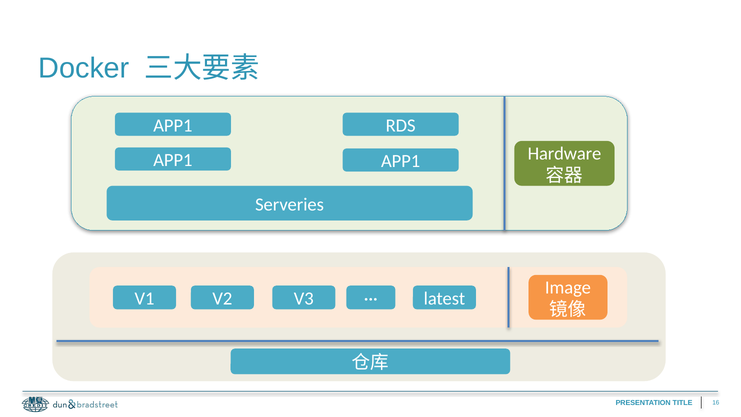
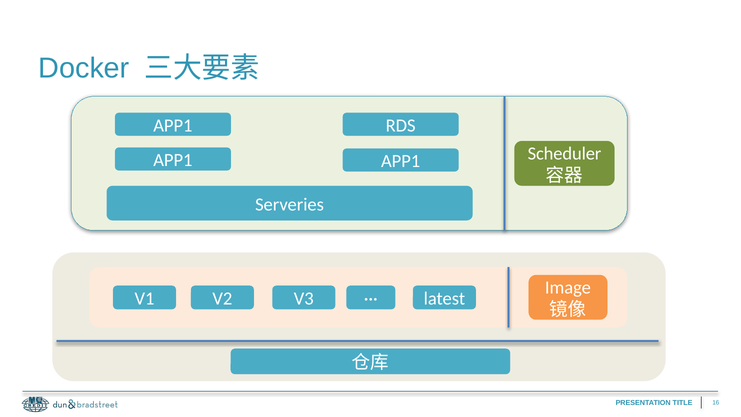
Hardware: Hardware -> Scheduler (564, 153)
